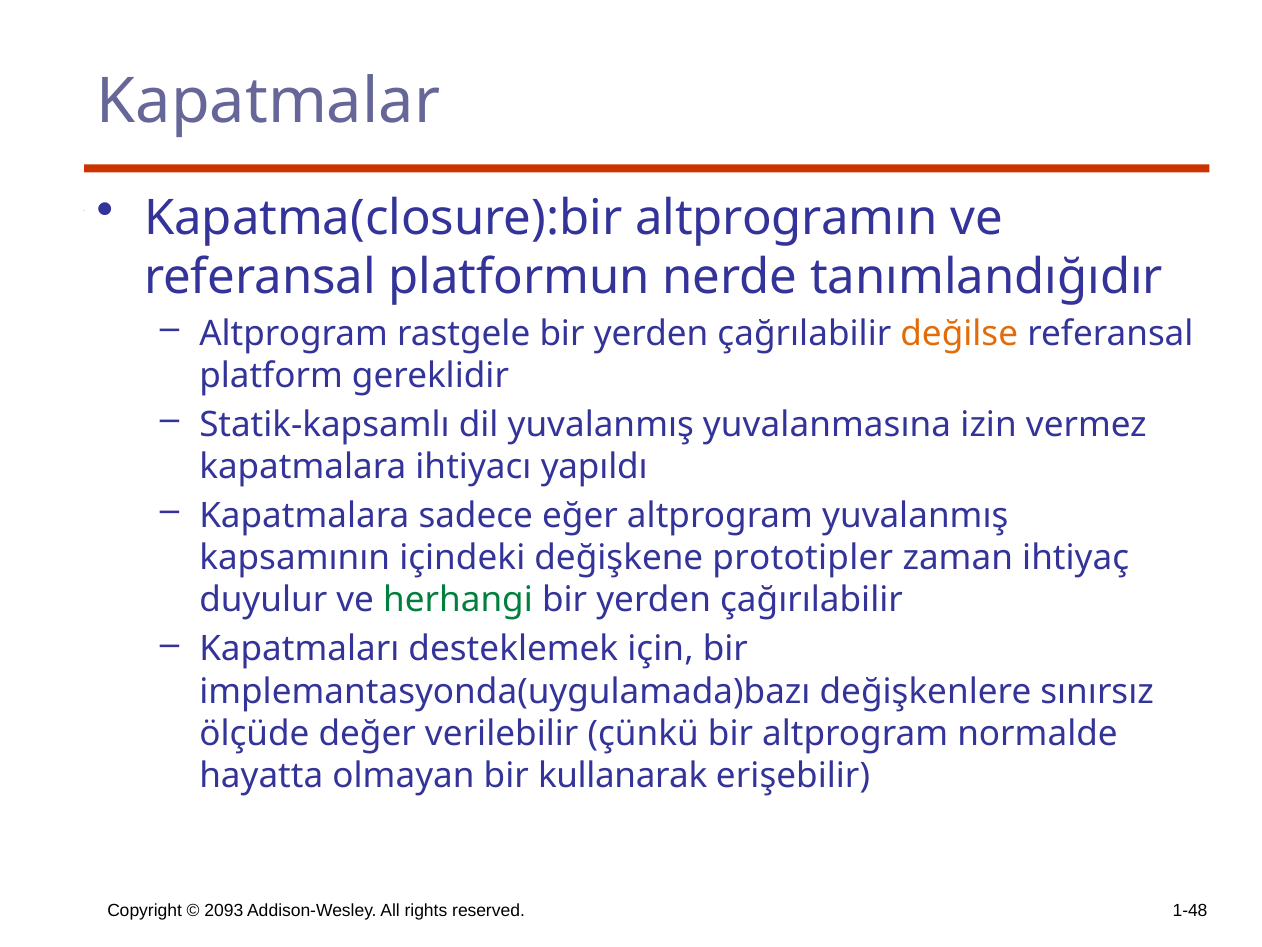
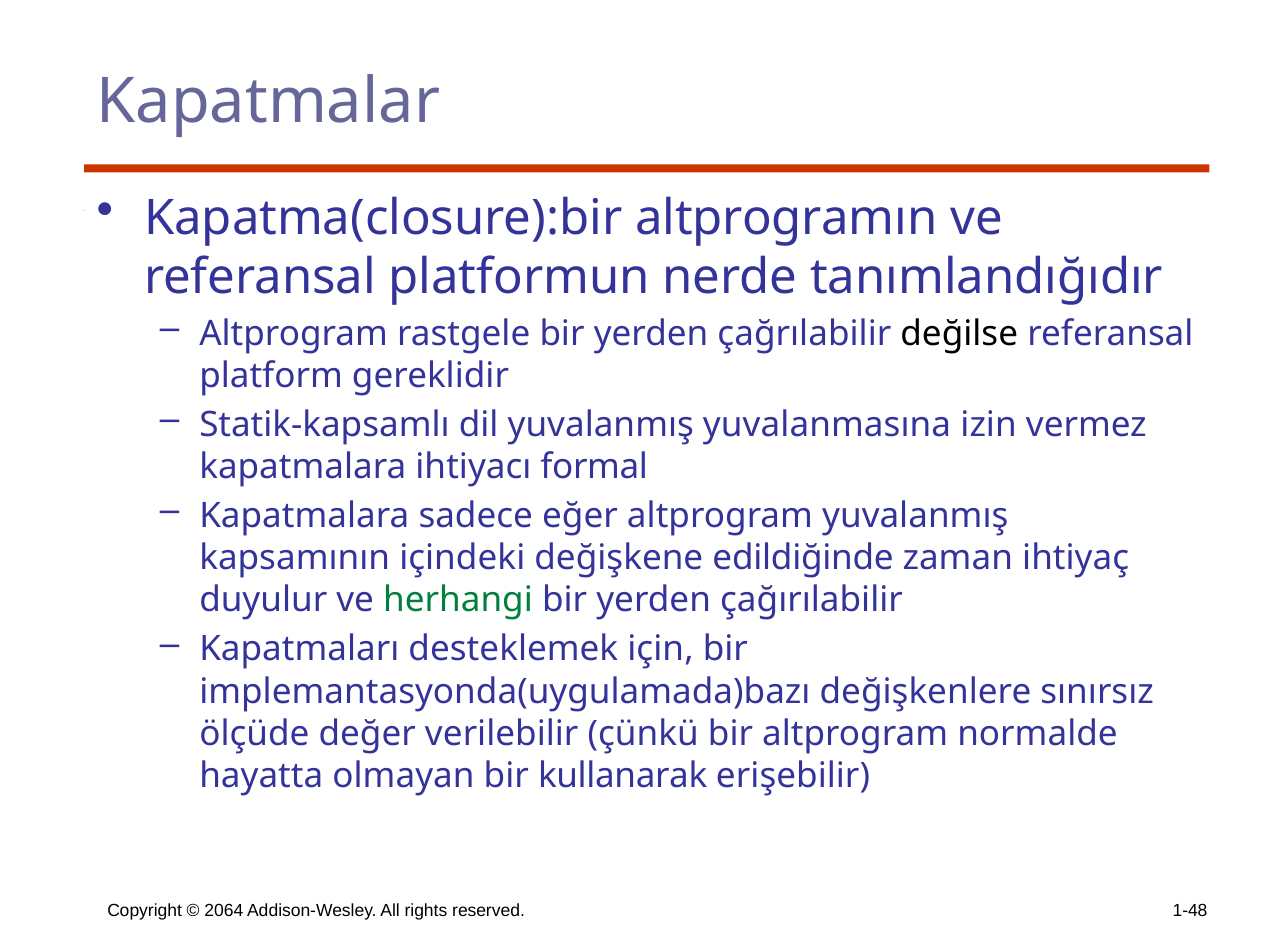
değilse colour: orange -> black (959, 333)
yapıldı: yapıldı -> formal (594, 467)
prototipler: prototipler -> edildiğinde (803, 558)
2093: 2093 -> 2064 (224, 910)
